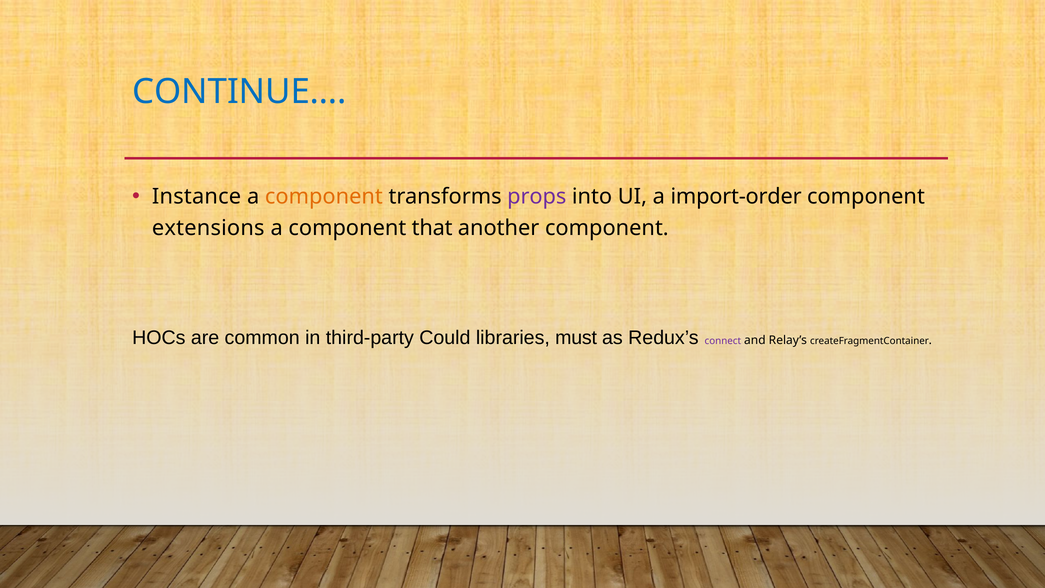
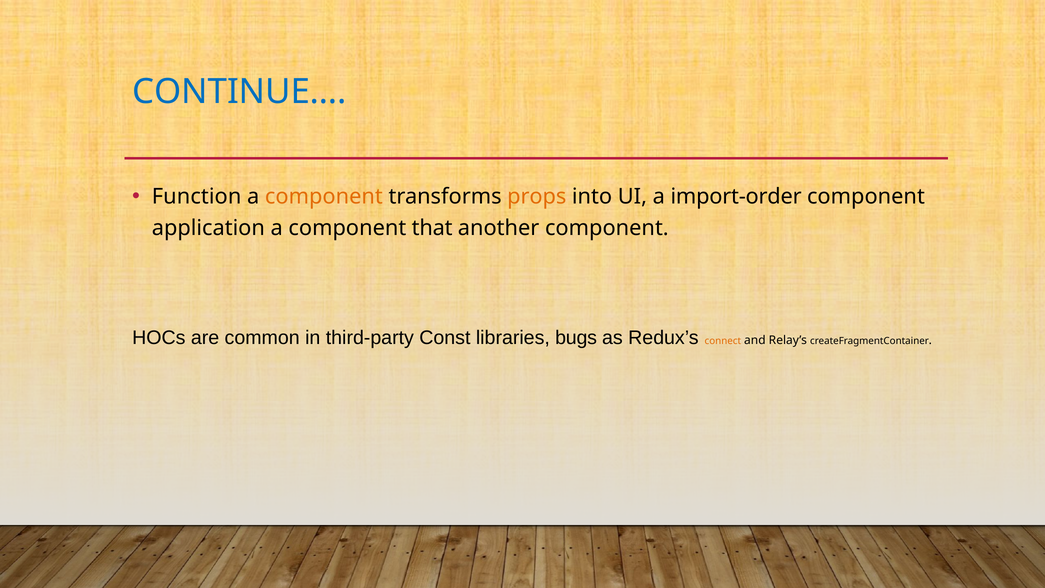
Instance: Instance -> Function (197, 196)
props colour: purple -> orange (537, 196)
extensions: extensions -> application (208, 228)
Could: Could -> Const (445, 338)
must: must -> bugs (576, 338)
connect colour: purple -> orange (723, 341)
